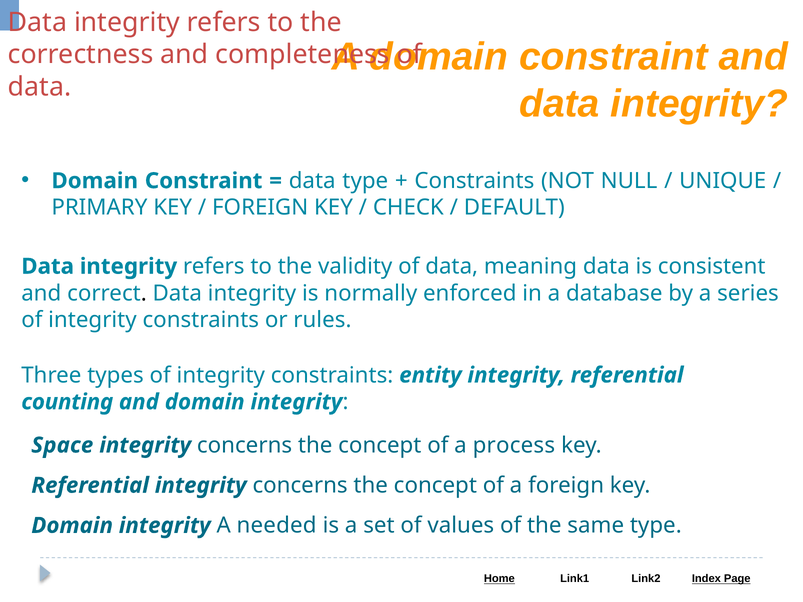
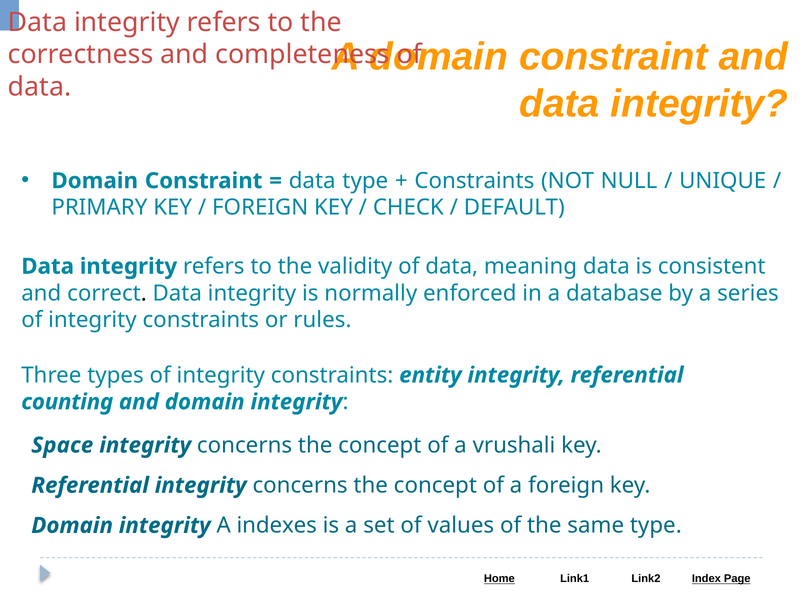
process: process -> vrushali (514, 445)
needed: needed -> indexes (277, 526)
